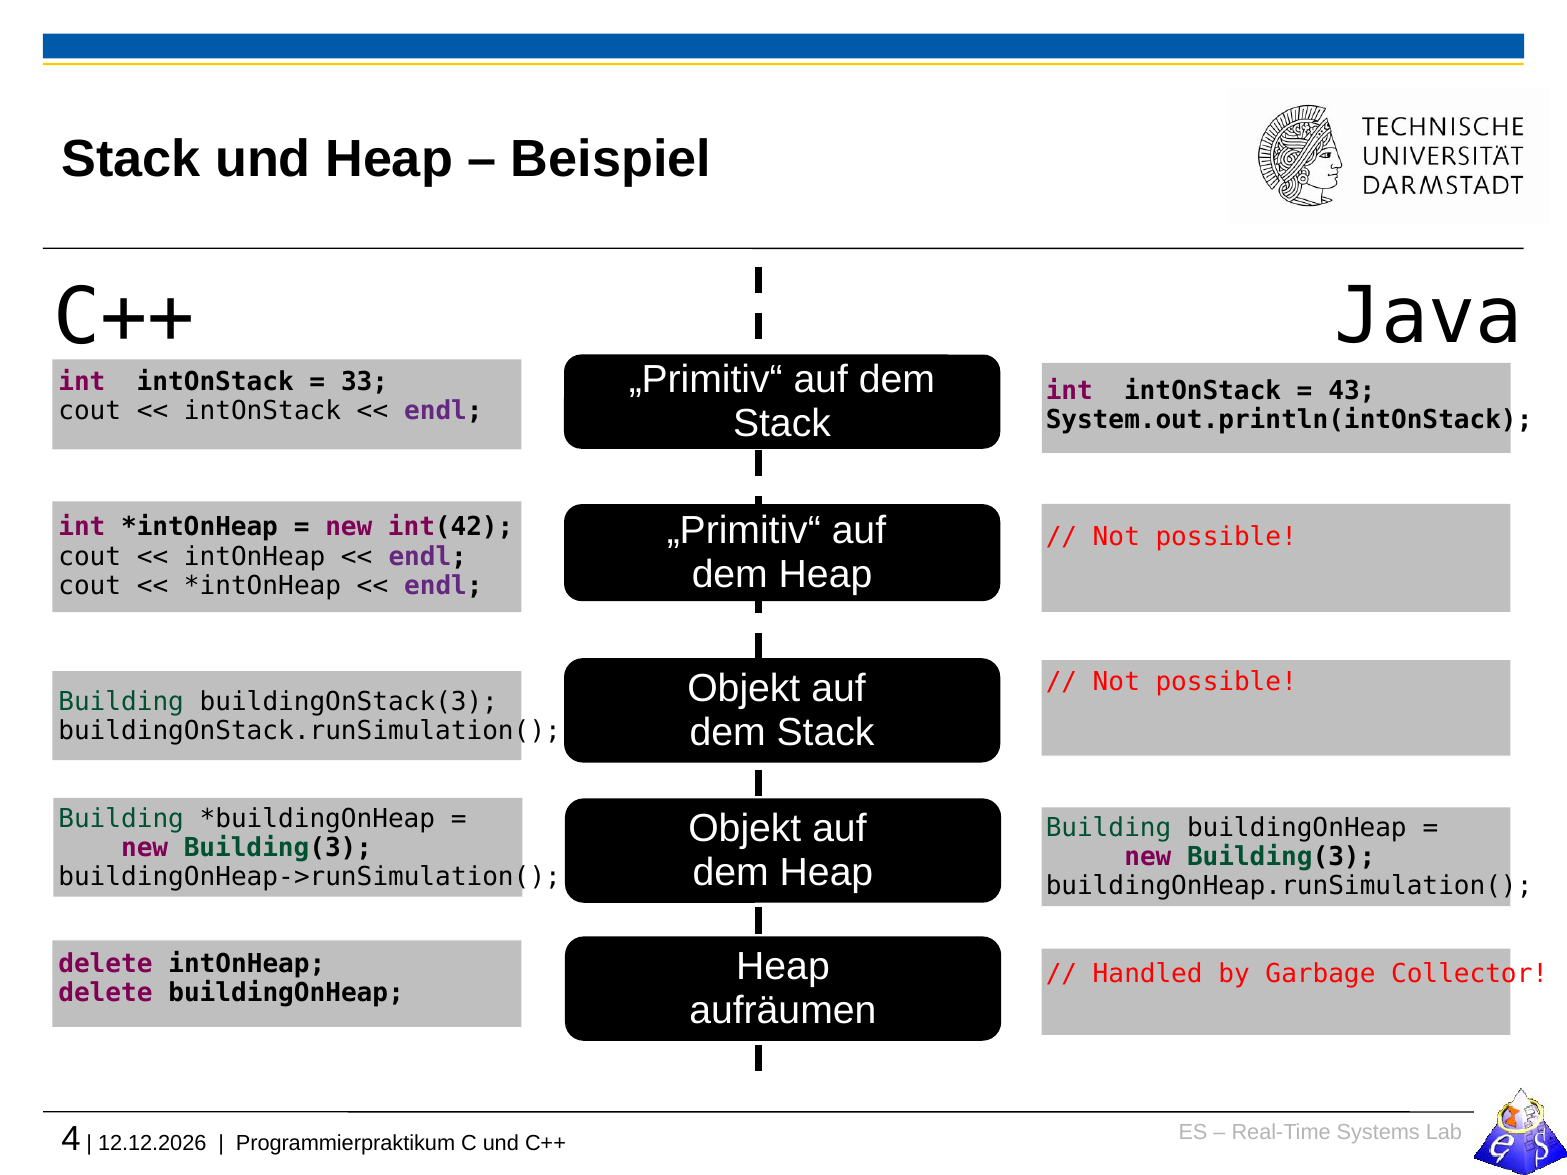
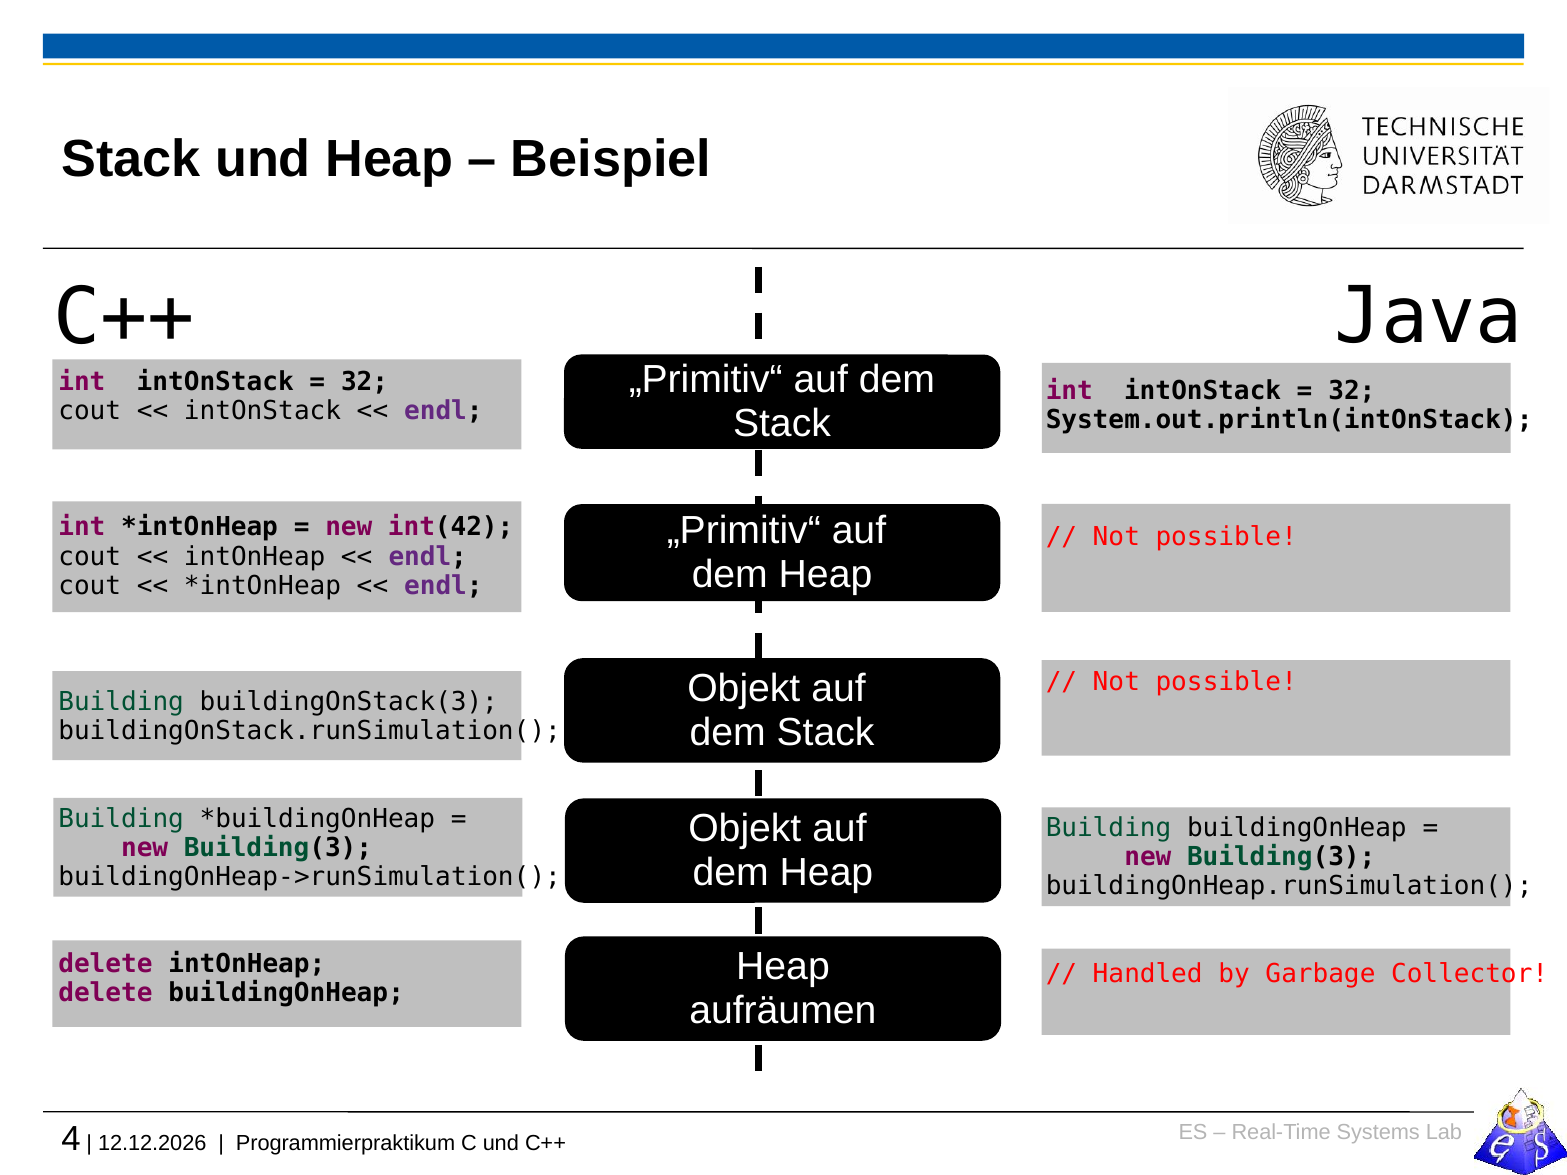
33: 33 -> 32 (365, 382)
43: 43 -> 32 (1352, 391)
